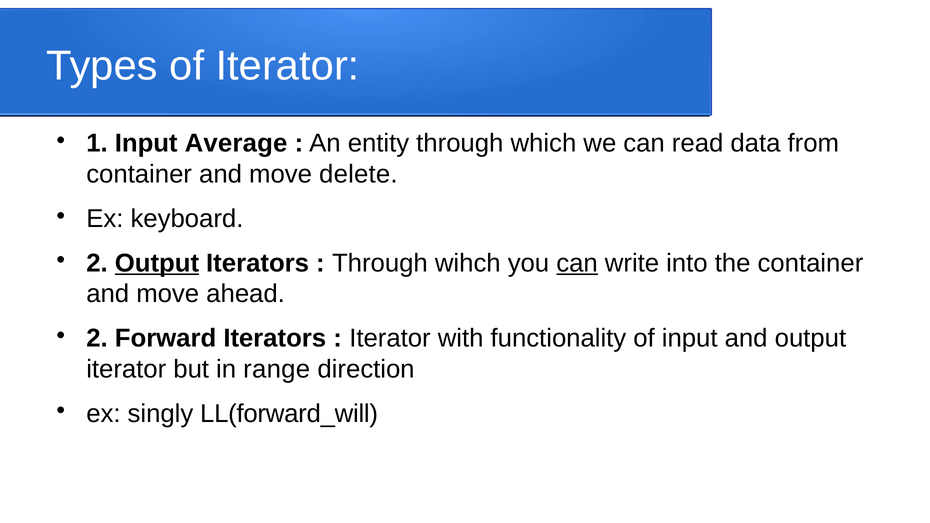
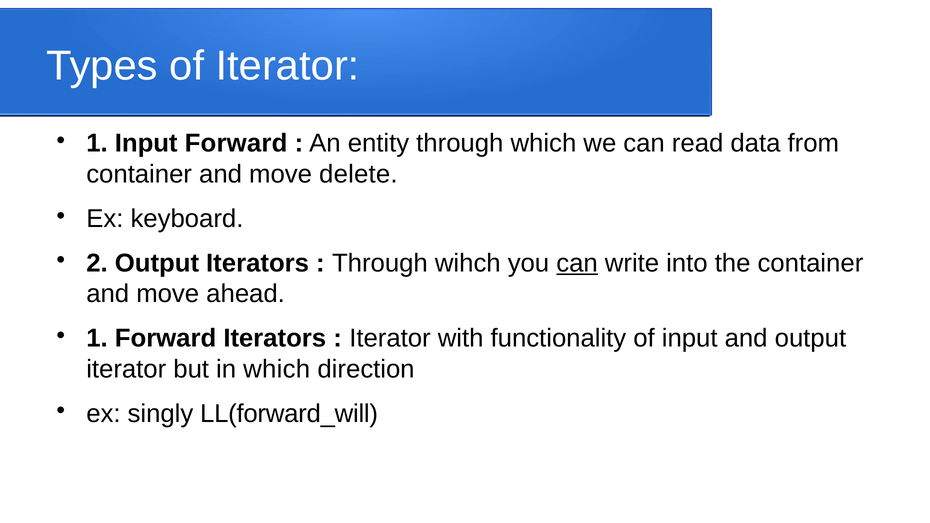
Input Average: Average -> Forward (236, 143)
Output underline: present -> none (157, 263)
2: 2 -> 1 (97, 338)
in range: range -> which (277, 369)
